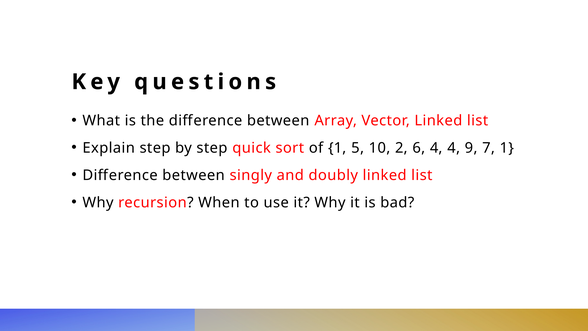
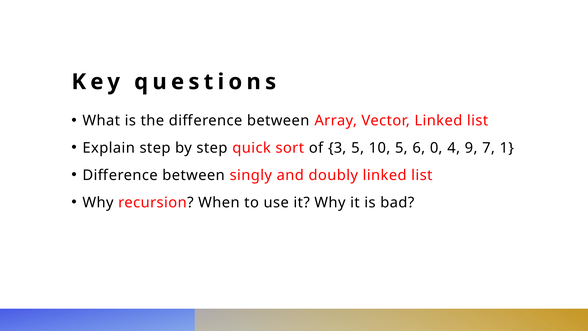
of 1: 1 -> 3 (337, 148)
10 2: 2 -> 5 (401, 148)
6 4: 4 -> 0 (436, 148)
